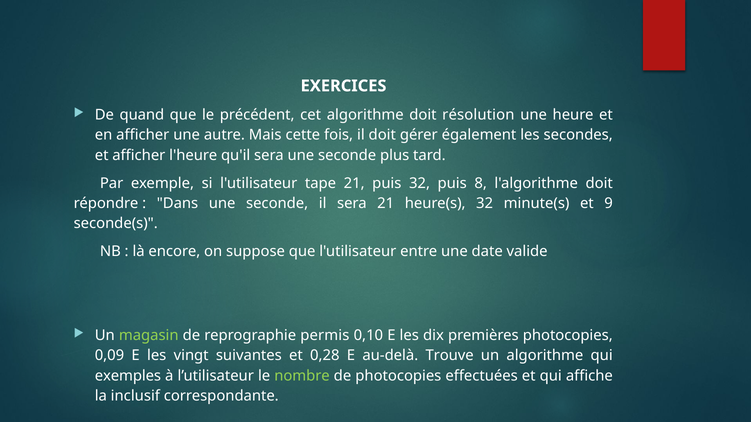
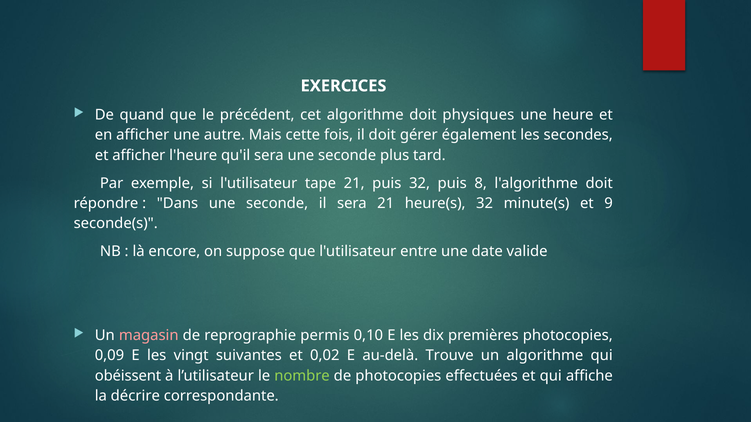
résolution: résolution -> physiques (478, 115)
magasin colour: light green -> pink (149, 336)
0,28: 0,28 -> 0,02 (325, 356)
exemples: exemples -> obéissent (128, 376)
inclusif: inclusif -> décrire (135, 396)
